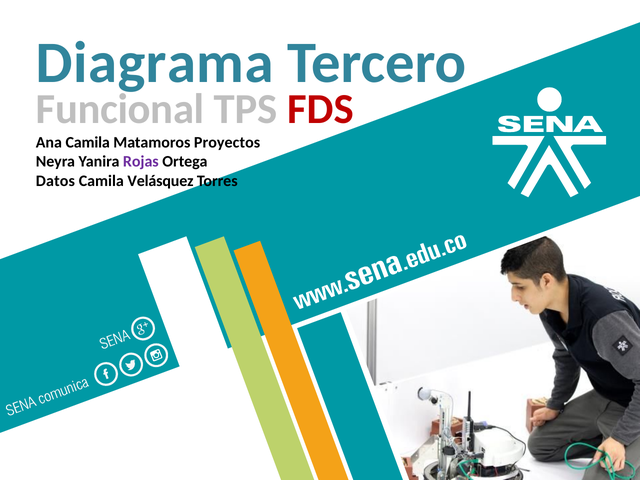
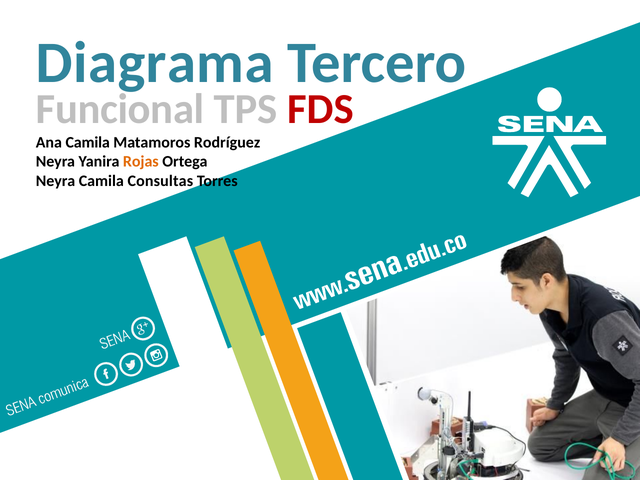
Proyectos: Proyectos -> Rodríguez (227, 142)
Rojas colour: purple -> orange (141, 162)
Datos: Datos -> Neyra (56, 181)
Velásquez: Velásquez -> Consultas (160, 181)
